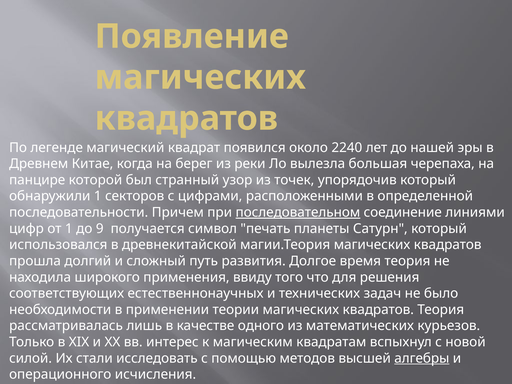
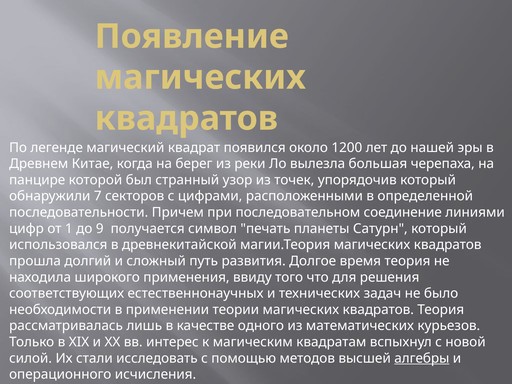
2240: 2240 -> 1200 (347, 148)
обнаружили 1: 1 -> 7 (98, 196)
последовательном underline: present -> none (298, 212)
